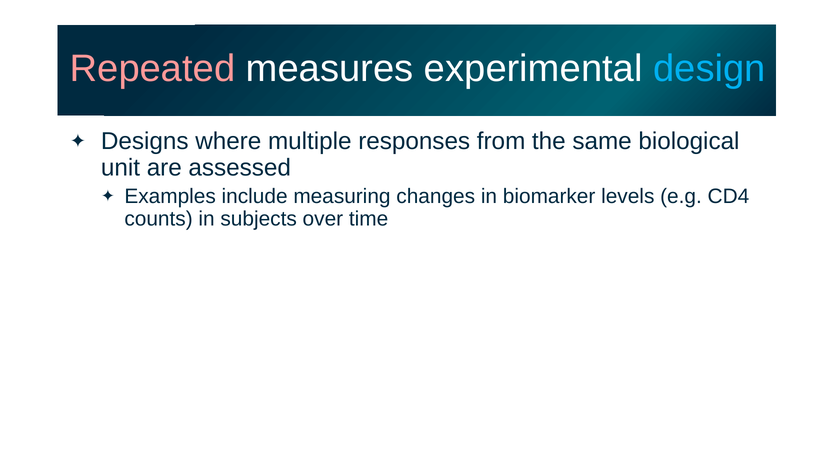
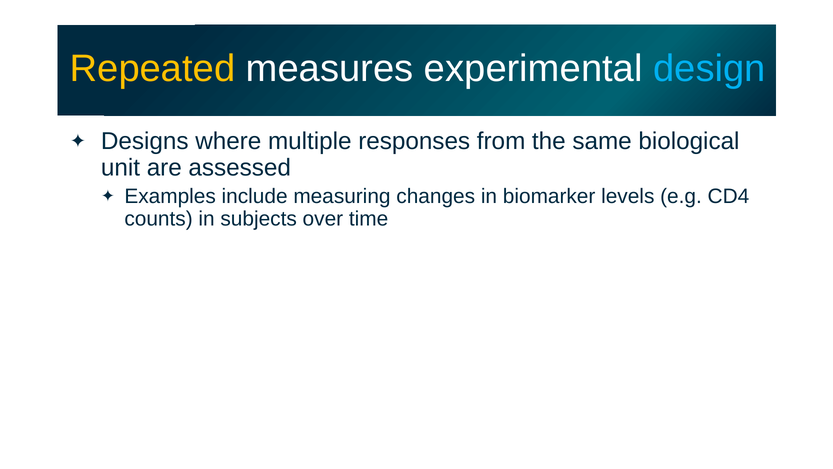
Repeated colour: pink -> yellow (152, 68)
